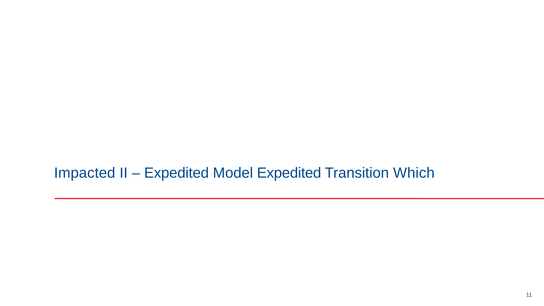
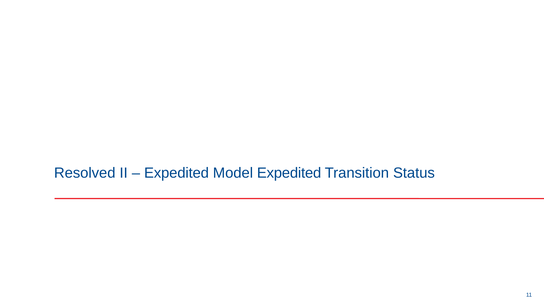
Impacted: Impacted -> Resolved (85, 173)
Which: Which -> Status (414, 173)
